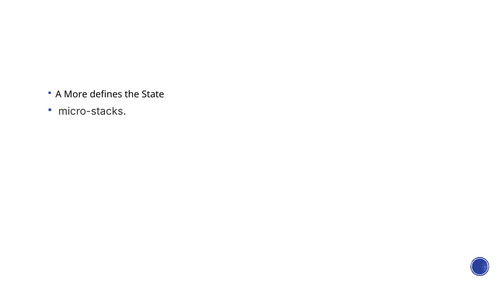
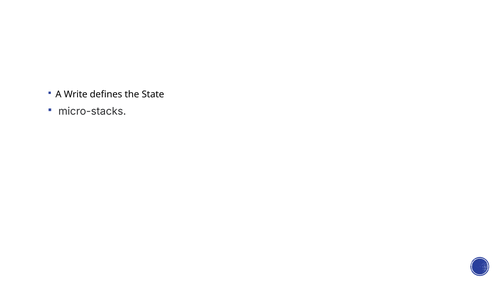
More: More -> Write (76, 94)
